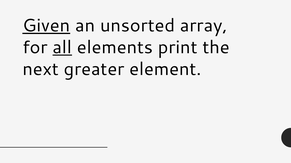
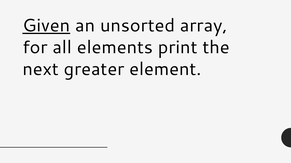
all underline: present -> none (62, 48)
